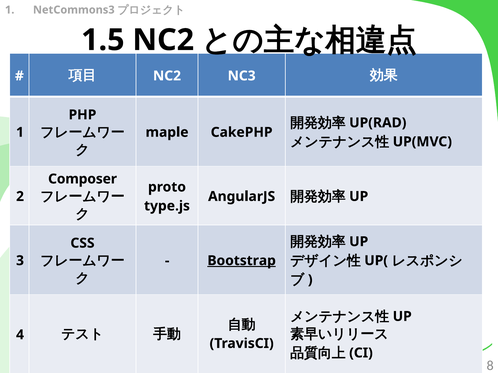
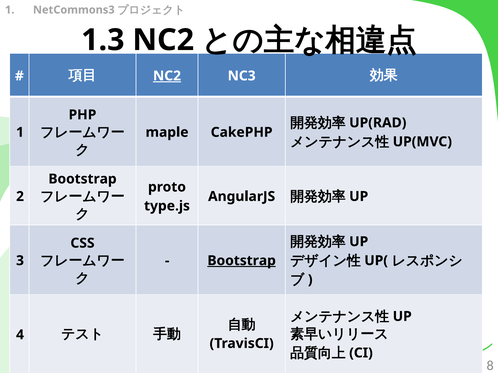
1.5: 1.5 -> 1.3 (103, 40)
NC2 underline: none -> present (167, 76)
Composer: Composer -> Bootstrap (82, 179)
